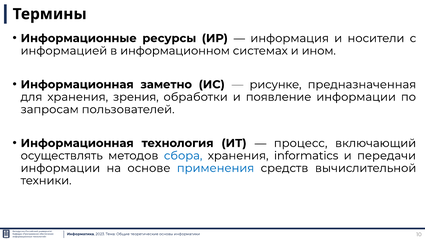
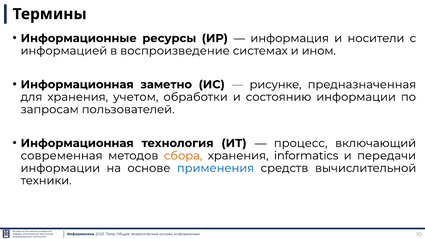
информационном: информационном -> воспроизведение (175, 51)
зрения: зрения -> учетом (136, 97)
появление: появление -> состоянию (279, 97)
осуществлять: осуществлять -> современная (62, 156)
сбора colour: blue -> orange (183, 156)
